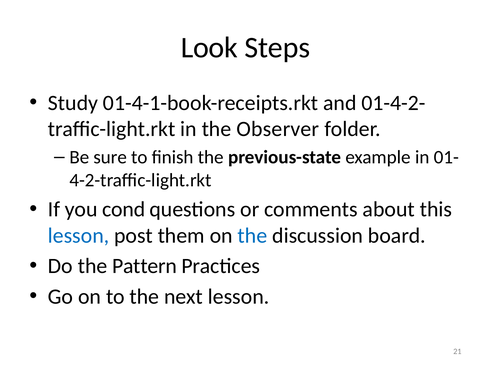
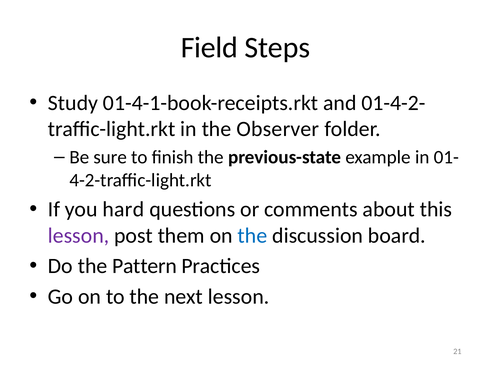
Look: Look -> Field (209, 48)
cond: cond -> hard (123, 209)
lesson colour: blue -> purple (79, 236)
